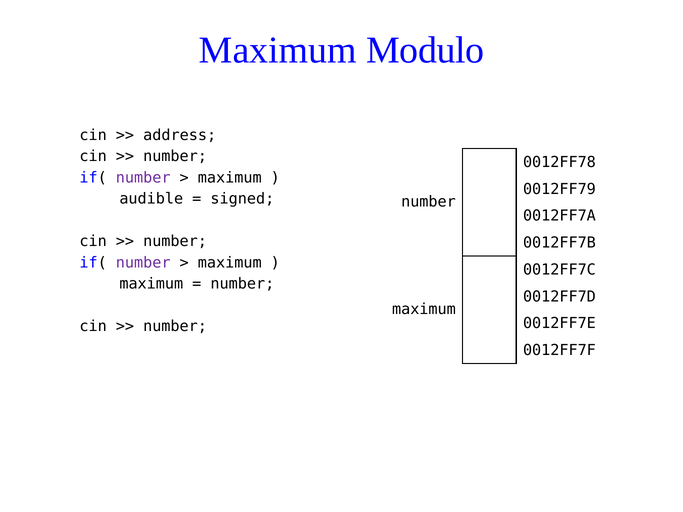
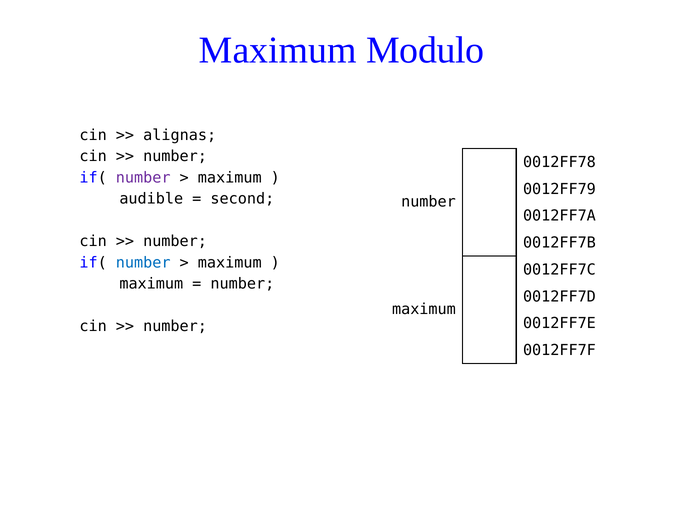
address: address -> alignas (180, 135)
signed: signed -> second (242, 199)
number colour: purple -> blue (143, 263)
